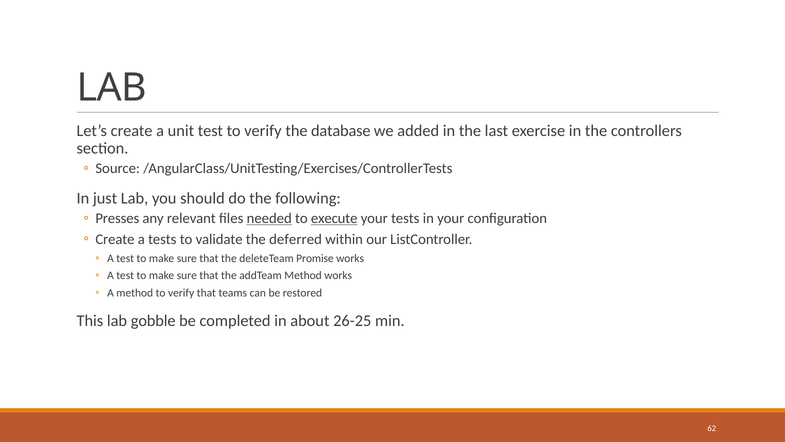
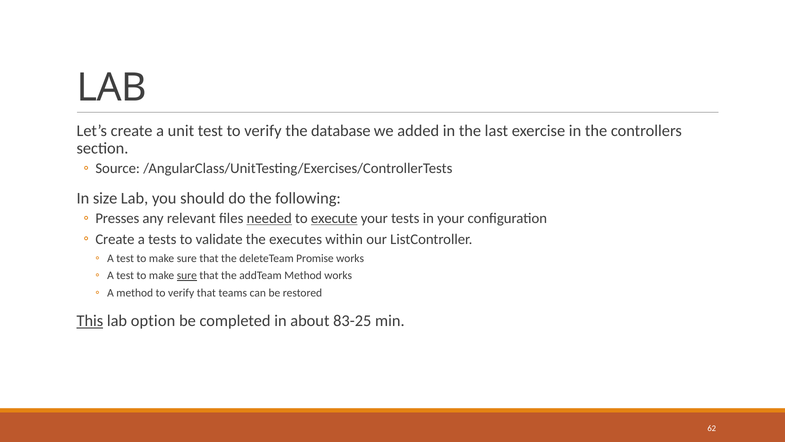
just: just -> size (105, 198)
deferred: deferred -> executes (296, 239)
sure underline: none -> present (187, 275)
This underline: none -> present (90, 321)
gobble: gobble -> option (153, 321)
26-25: 26-25 -> 83-25 (352, 321)
